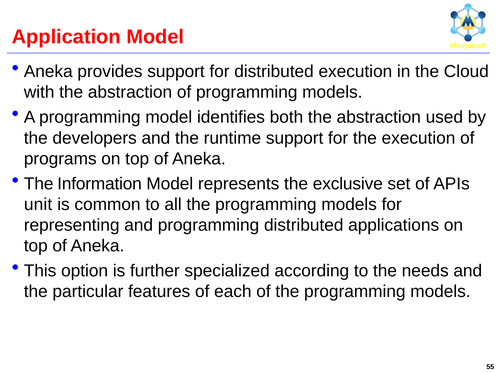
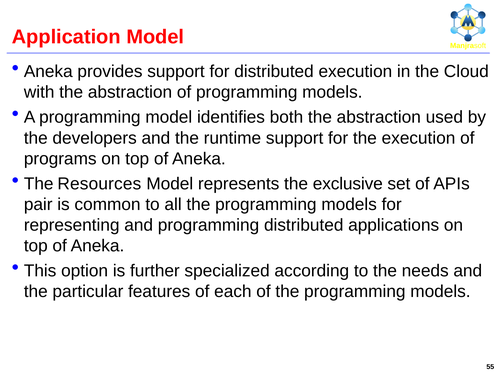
Information: Information -> Resources (99, 184)
unit: unit -> pair (38, 204)
